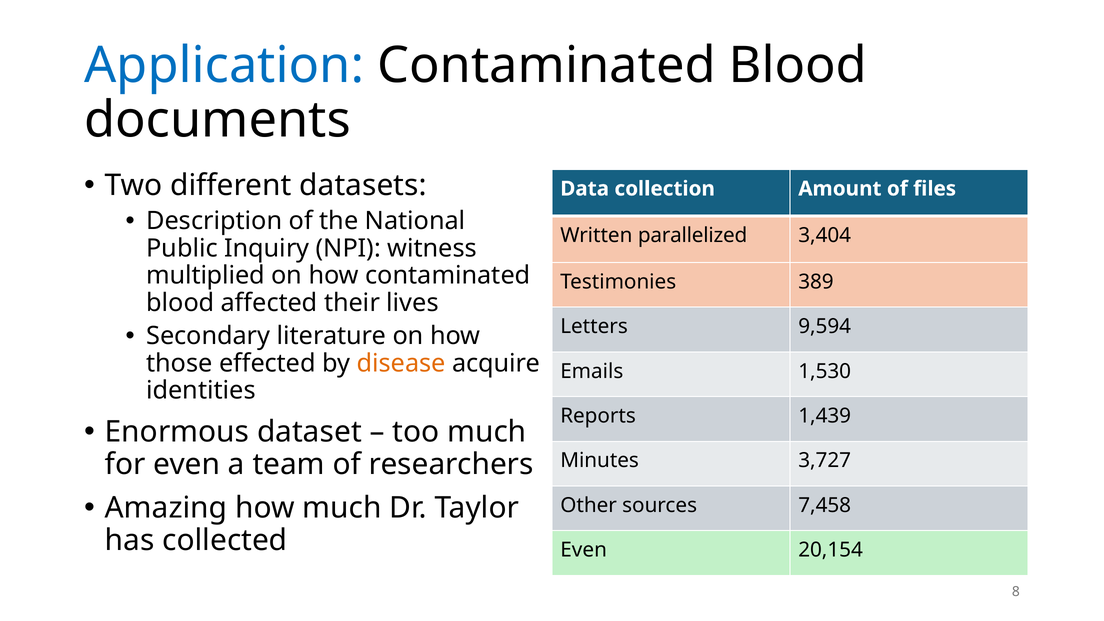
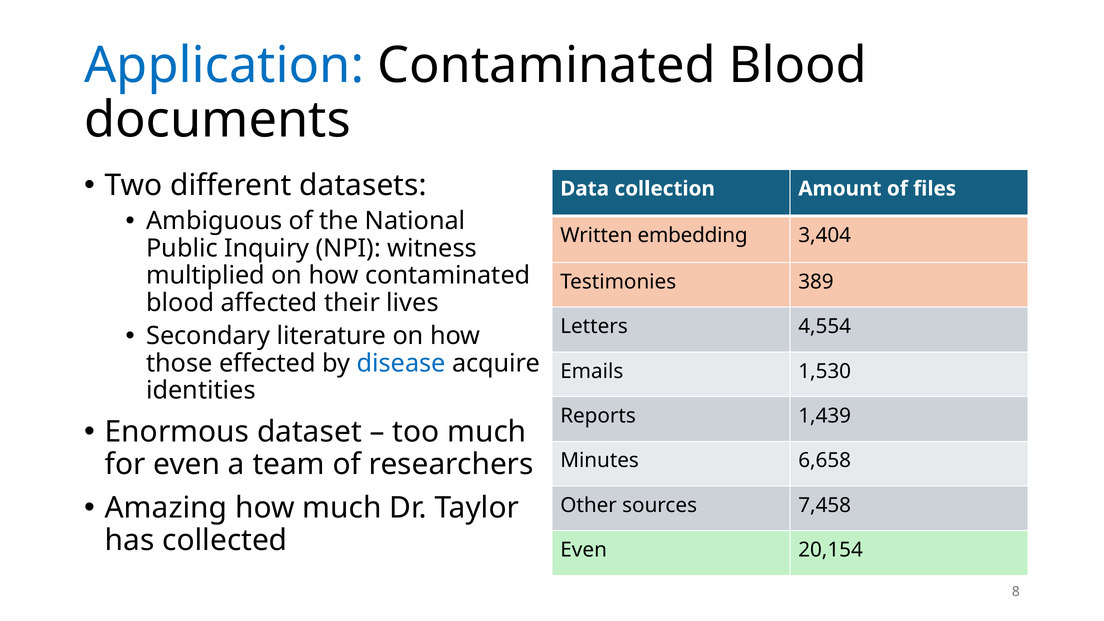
Description: Description -> Ambiguous (214, 221)
parallelized: parallelized -> embedding (693, 235)
9,594: 9,594 -> 4,554 (825, 326)
disease colour: orange -> blue (401, 363)
3,727: 3,727 -> 6,658 (825, 461)
